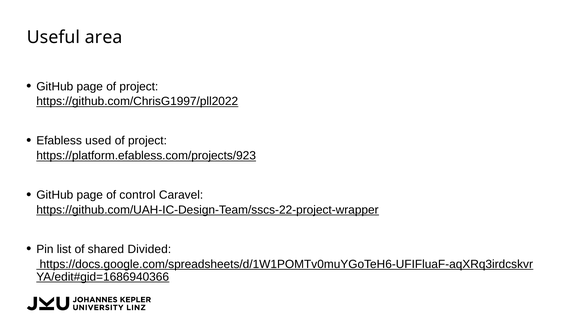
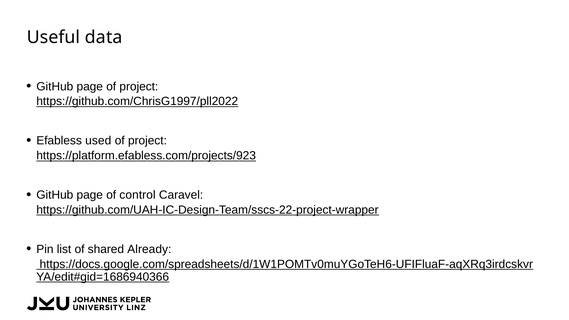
area: area -> data (104, 37)
Divided: Divided -> Already (149, 249)
